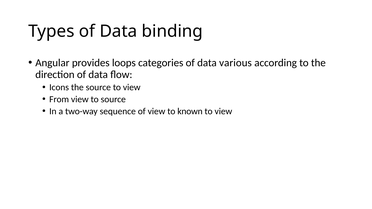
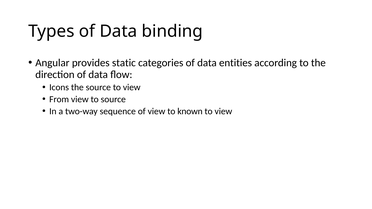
loops: loops -> static (124, 63)
various: various -> entities (236, 63)
